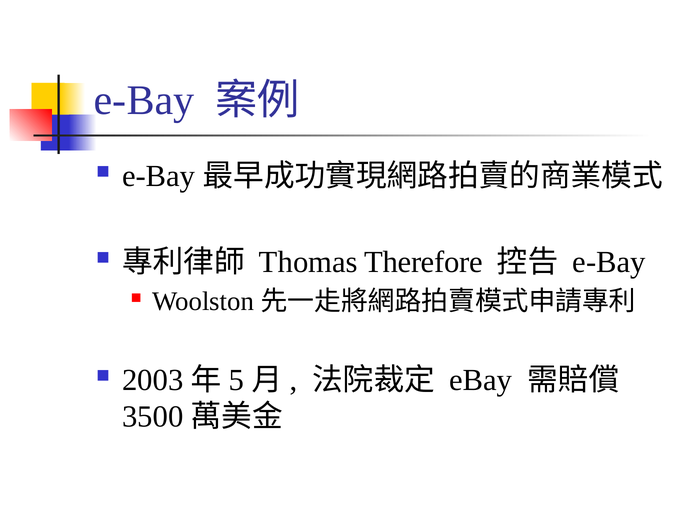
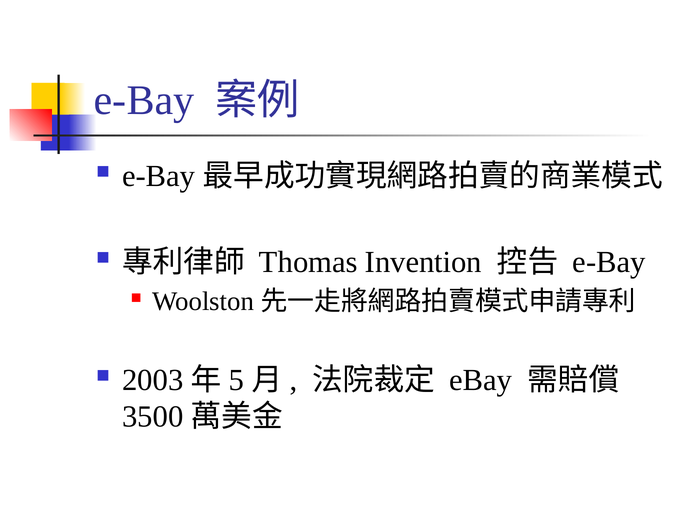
Therefore: Therefore -> Invention (423, 262)
